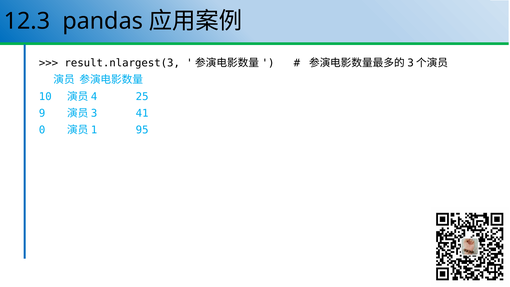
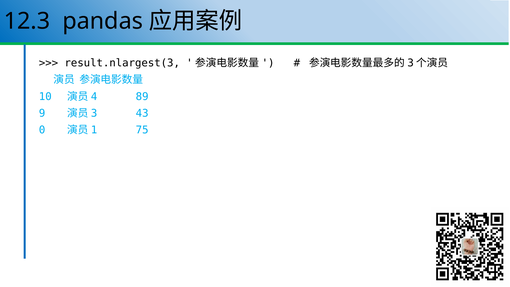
25: 25 -> 89 (142, 96)
41: 41 -> 43 (142, 113)
95: 95 -> 75 (142, 130)
